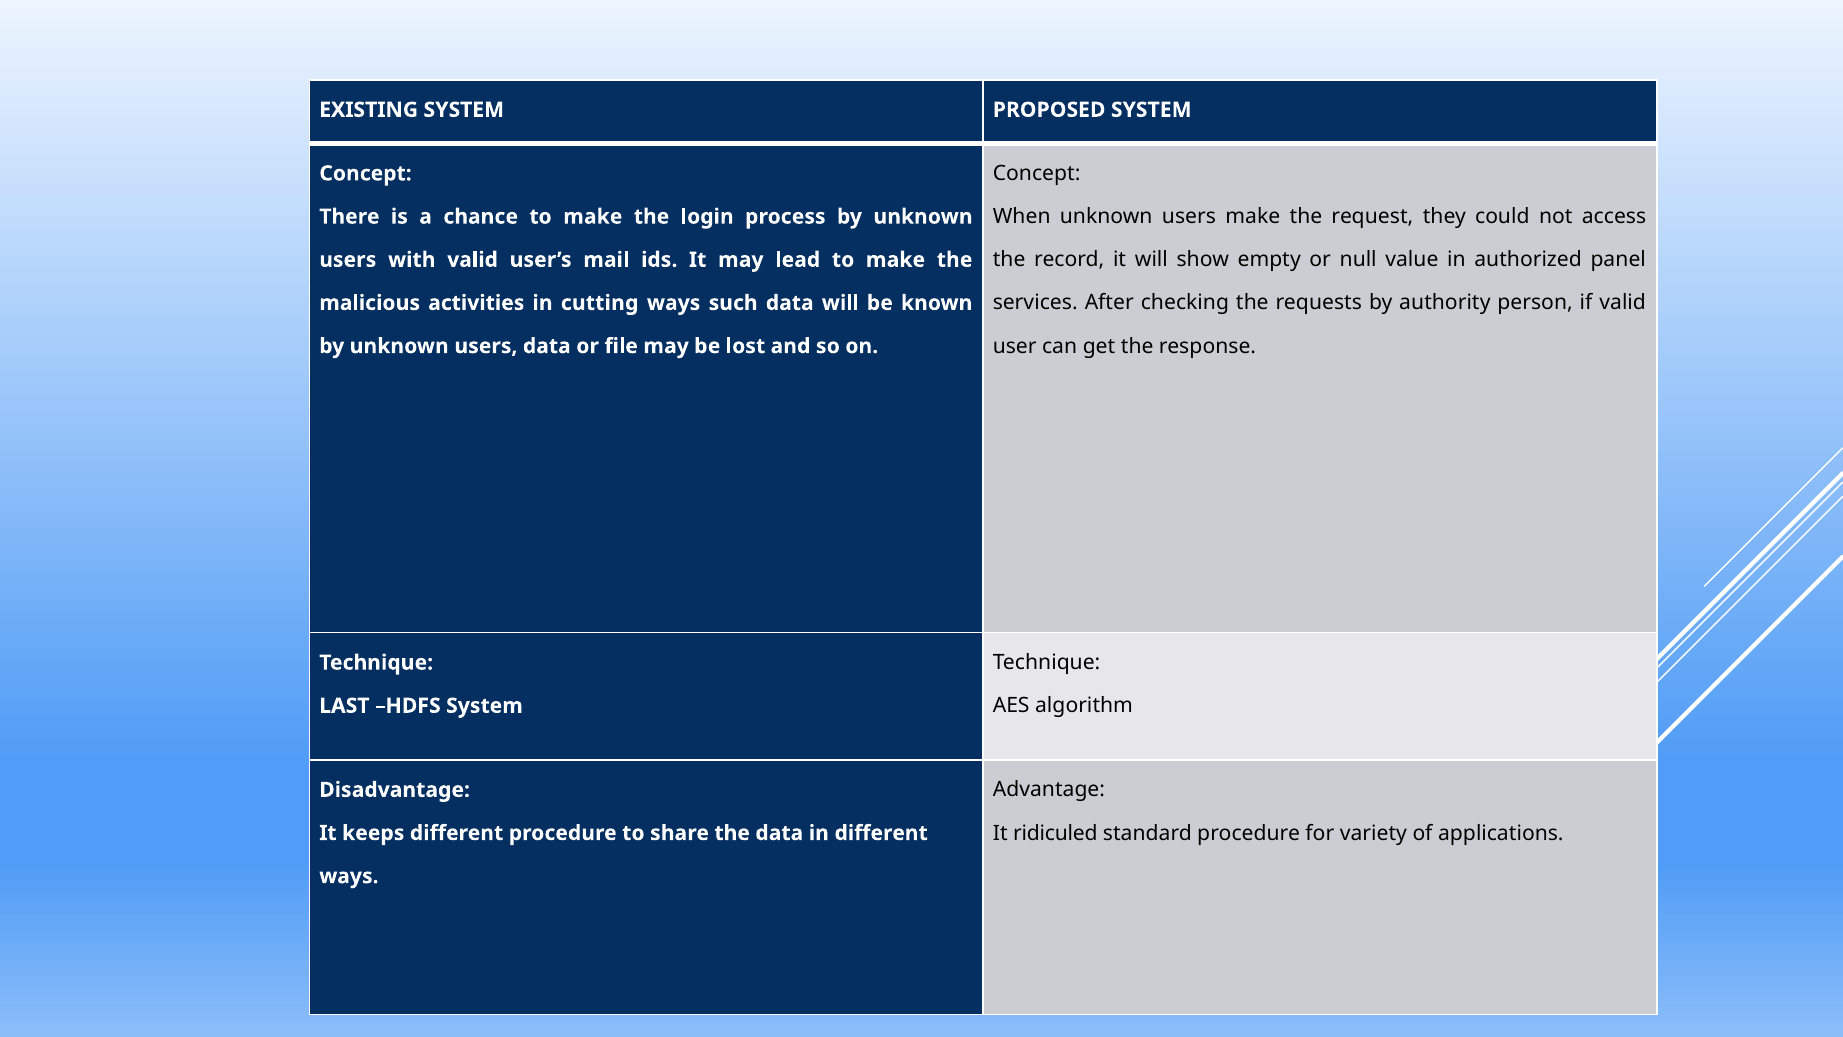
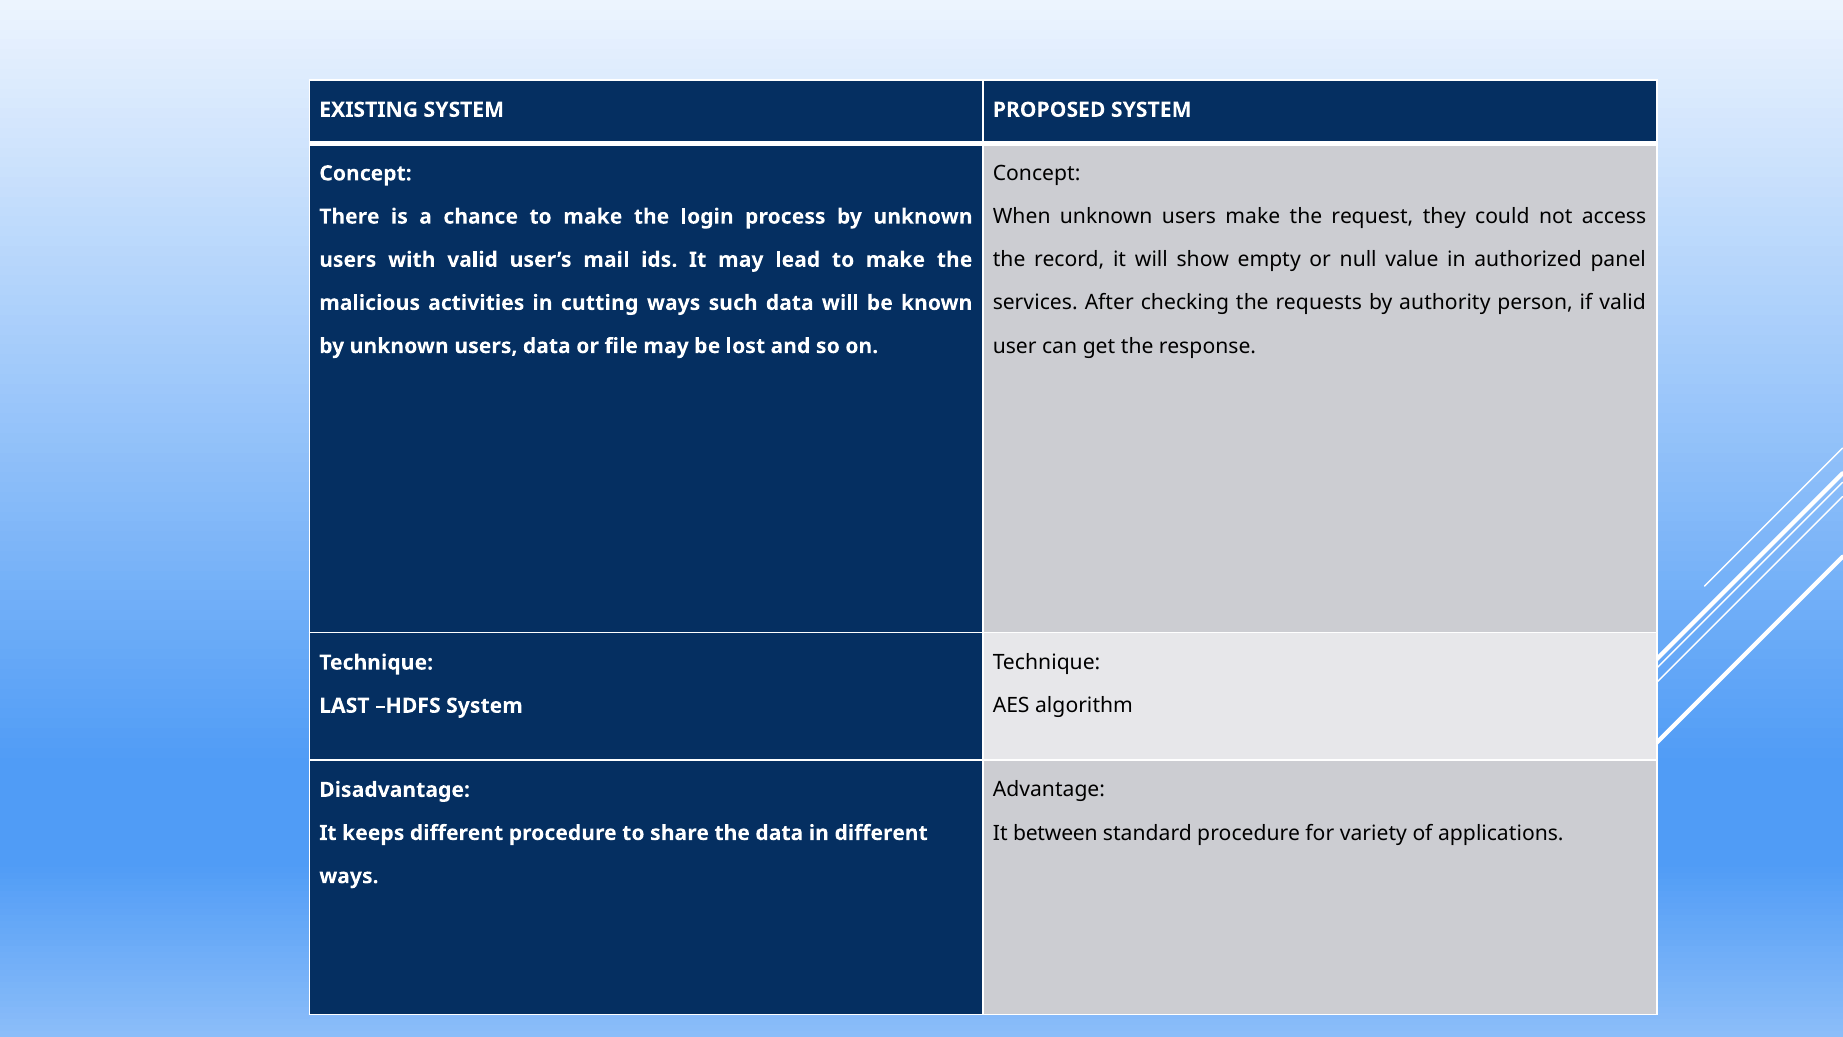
ridiculed: ridiculed -> between (1055, 833)
